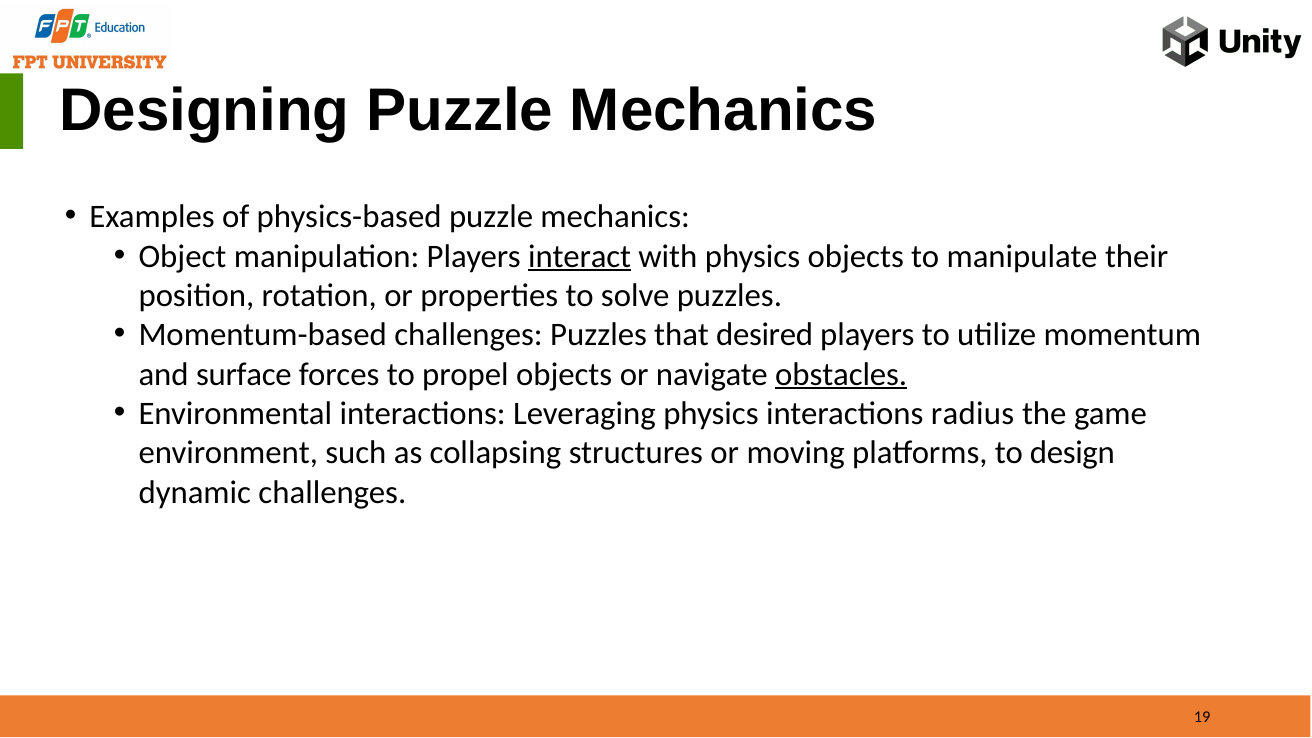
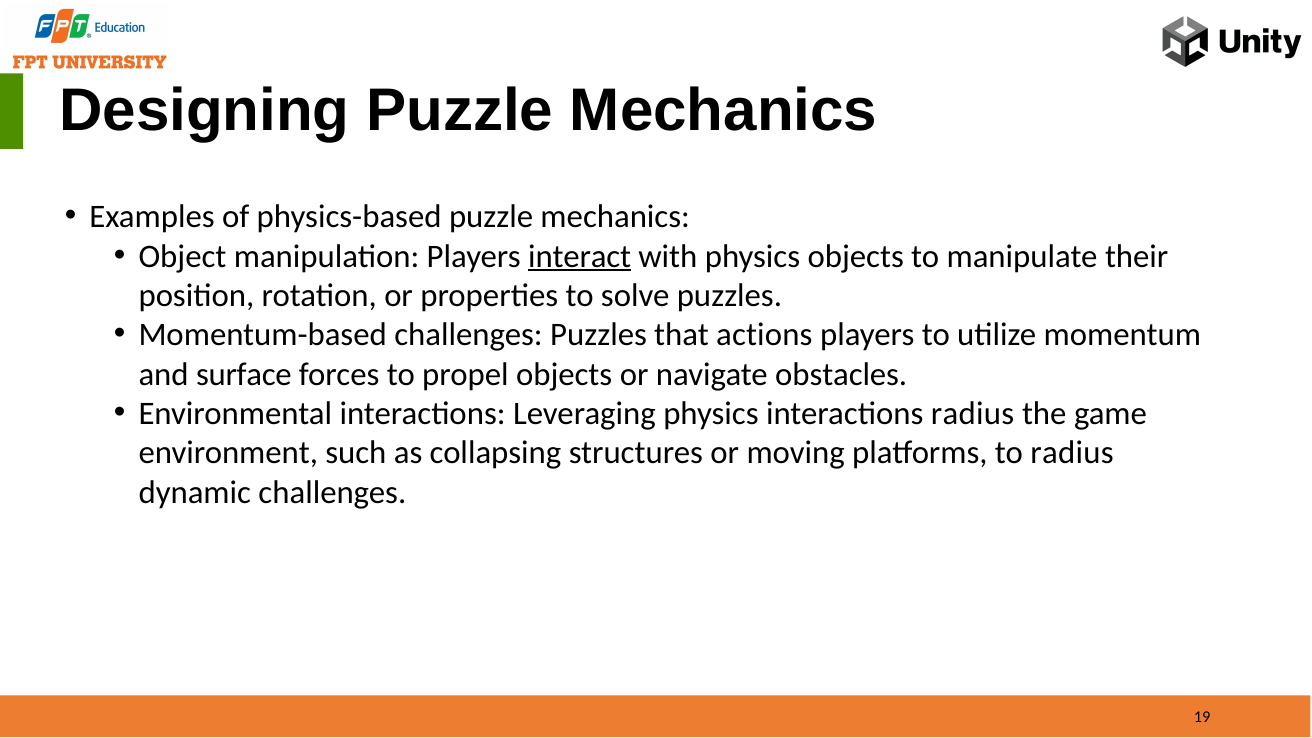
desired: desired -> actions (764, 335)
obstacles underline: present -> none (841, 374)
to design: design -> radius (1072, 453)
